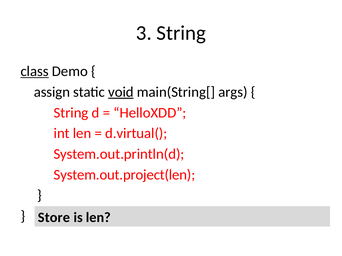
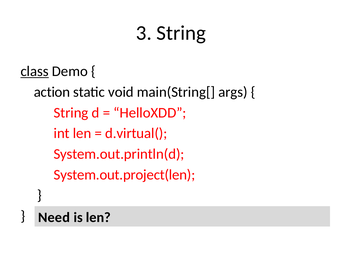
assign: assign -> action (52, 92)
void underline: present -> none (121, 92)
Store: Store -> Need (54, 218)
